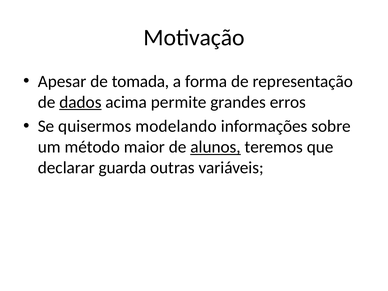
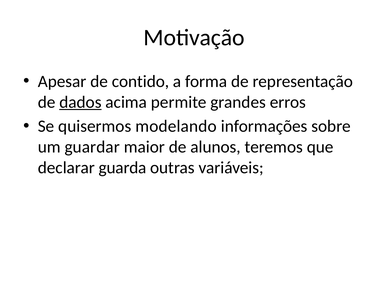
tomada: tomada -> contido (140, 81)
método: método -> guardar (92, 147)
alunos underline: present -> none (216, 147)
